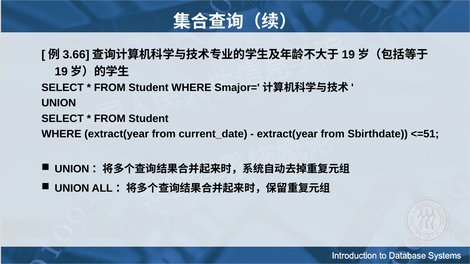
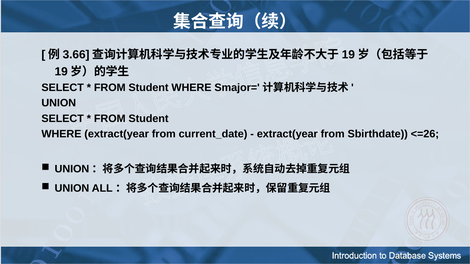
<=51: <=51 -> <=26 (425, 134)
